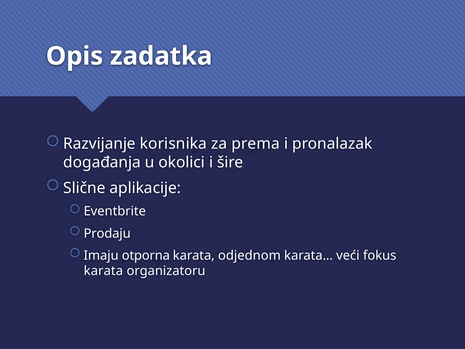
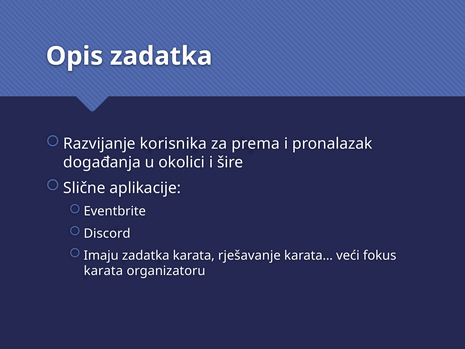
Prodaju: Prodaju -> Discord (107, 233)
Imaju otporna: otporna -> zadatka (146, 255)
odjednom: odjednom -> rješavanje (249, 255)
